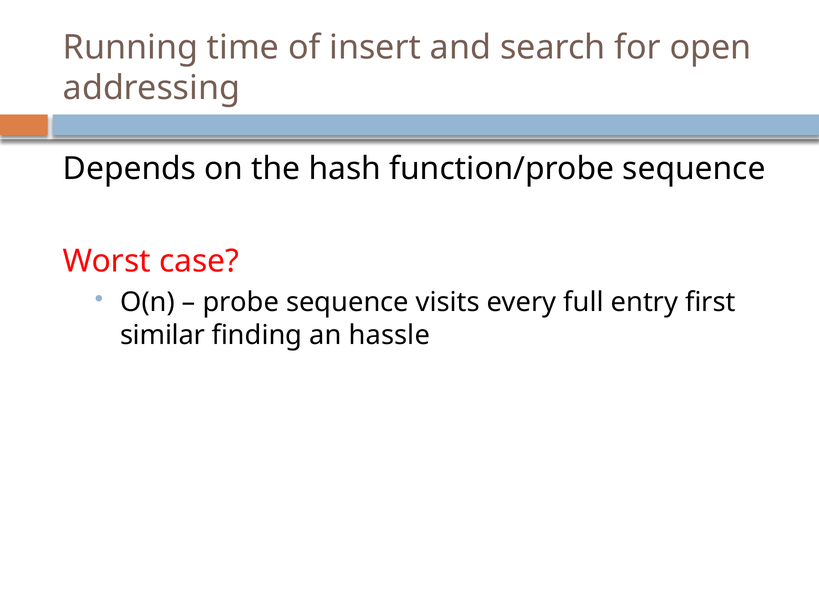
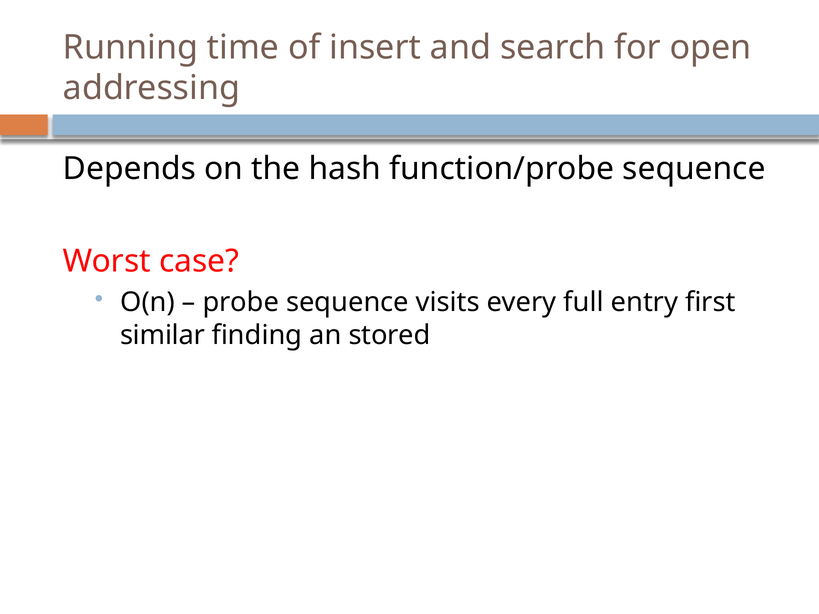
hassle: hassle -> stored (389, 335)
